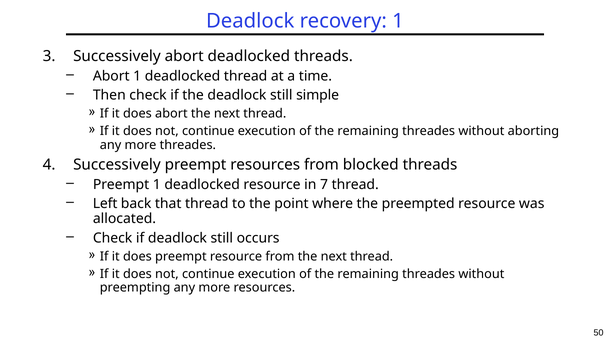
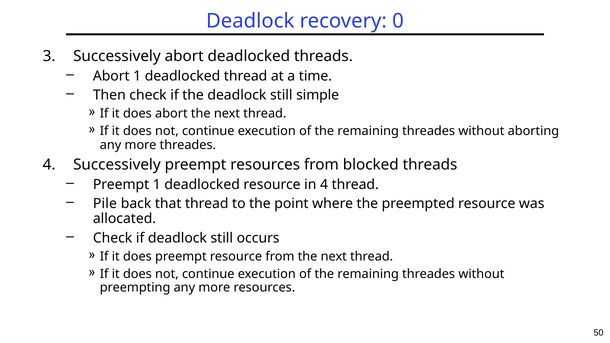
recovery 1: 1 -> 0 (398, 21)
in 7: 7 -> 4 (324, 185)
Left: Left -> Pile (105, 204)
